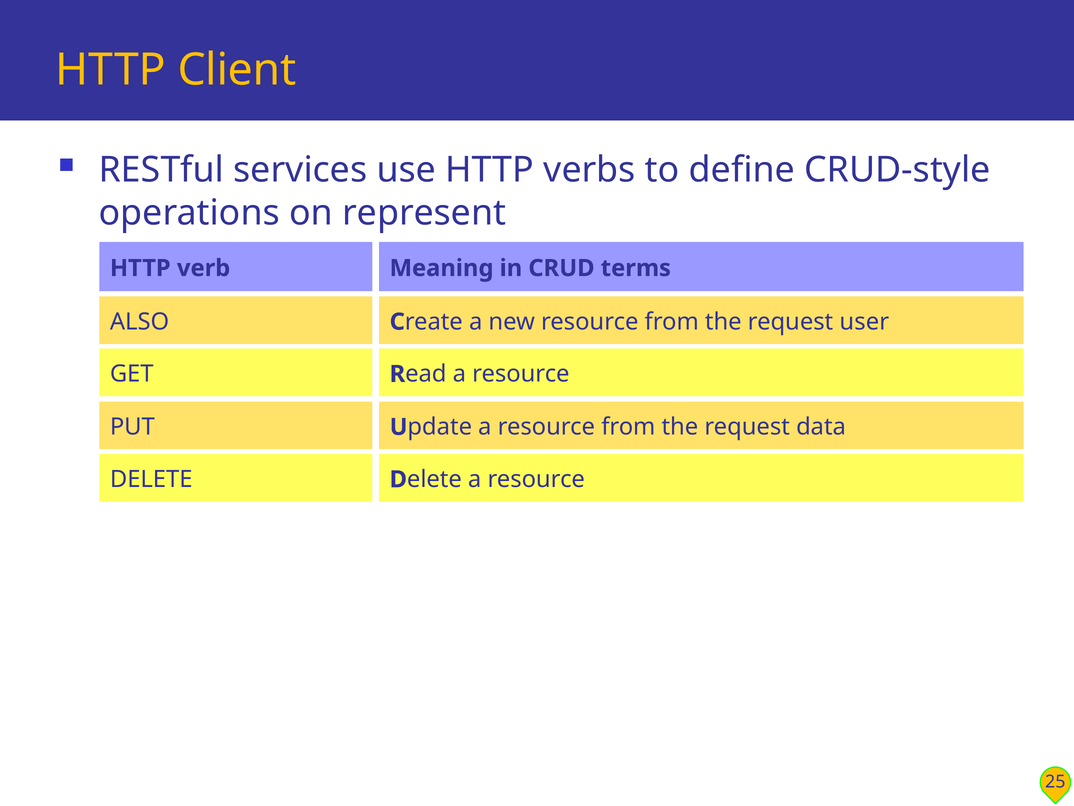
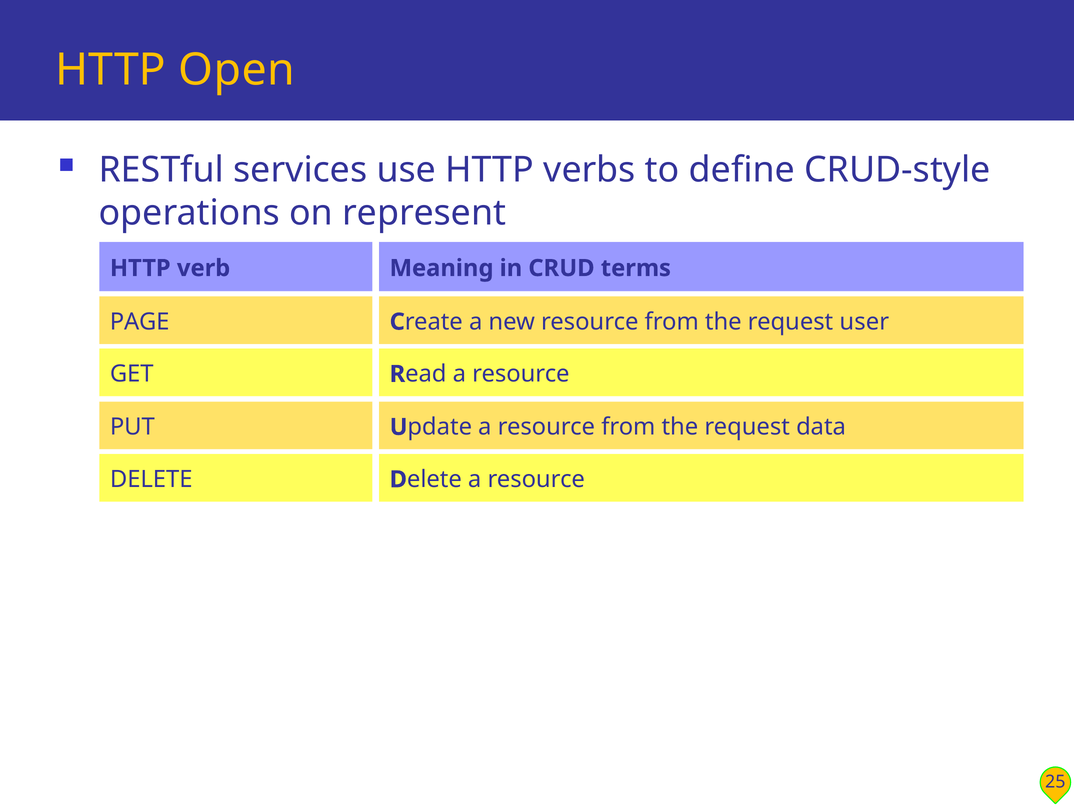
Client: Client -> Open (237, 70)
ALSO: ALSO -> PAGE (140, 322)
